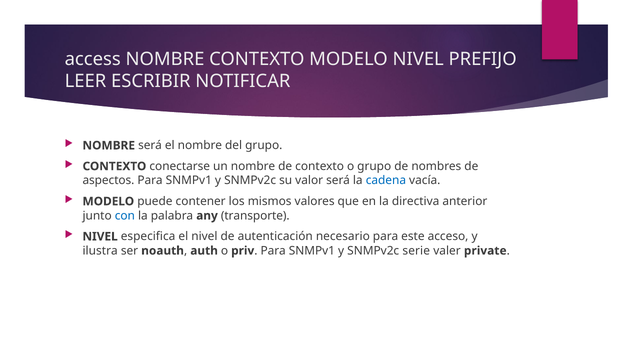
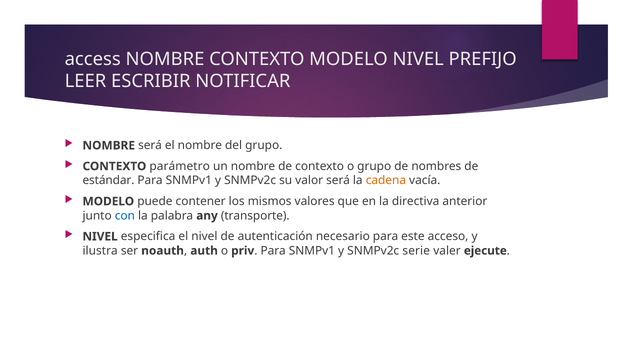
conectarse: conectarse -> parámetro (180, 166)
aspectos: aspectos -> estándar (108, 181)
cadena colour: blue -> orange (386, 181)
private: private -> ejecute (485, 251)
